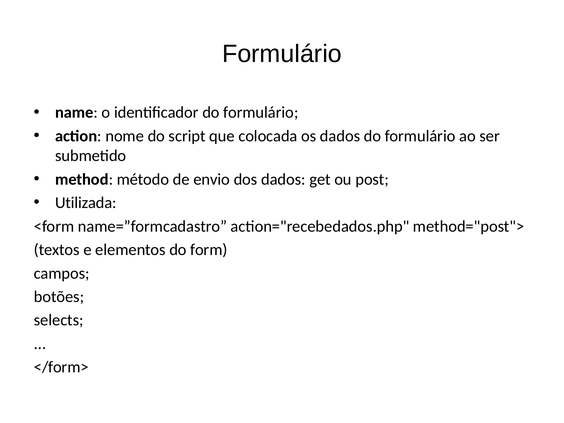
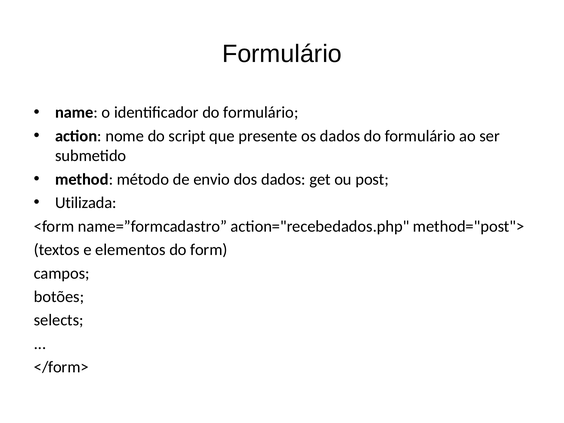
colocada: colocada -> presente (268, 136)
